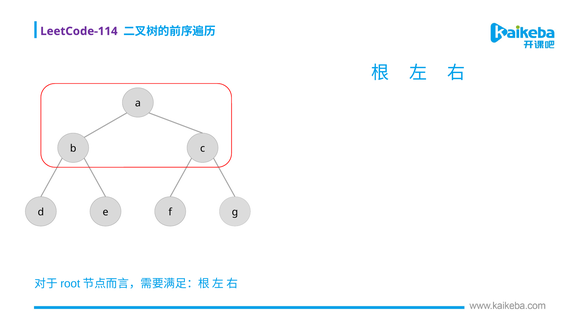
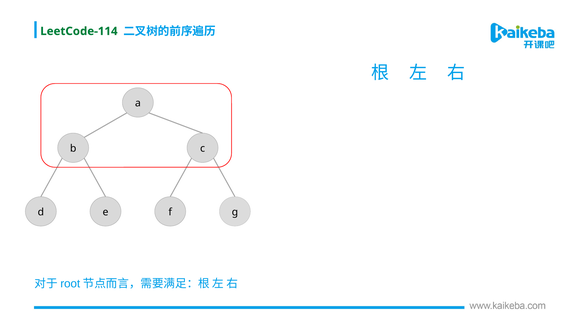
LeetCode-114 colour: purple -> green (79, 31)
